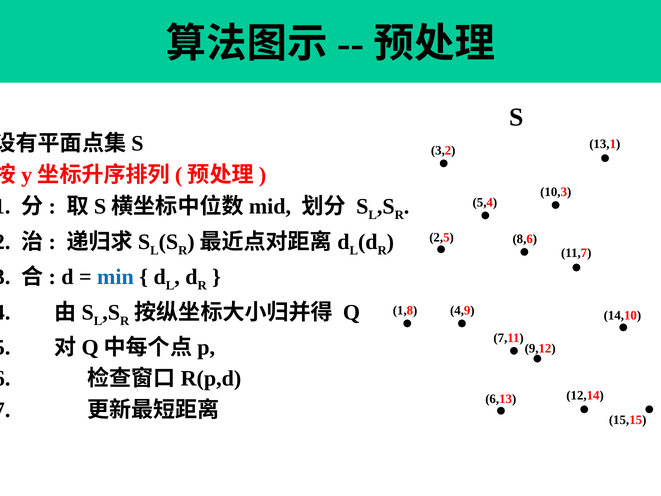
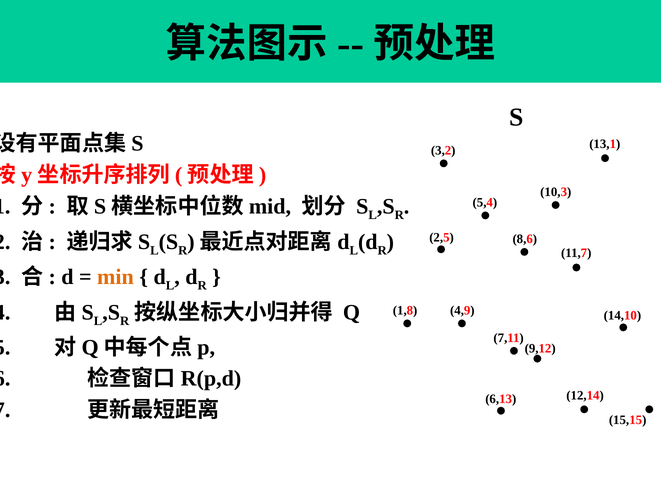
min colour: blue -> orange (115, 277)
